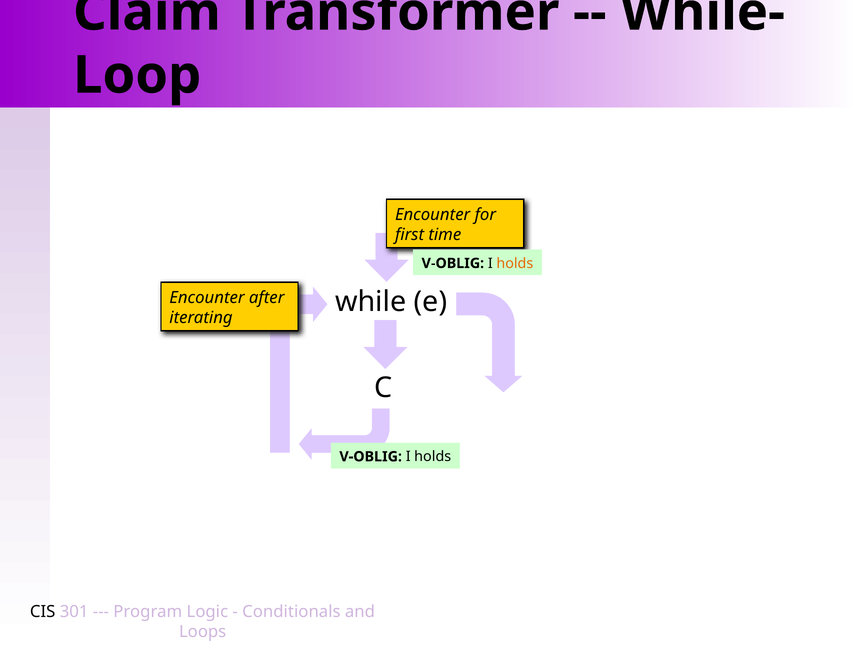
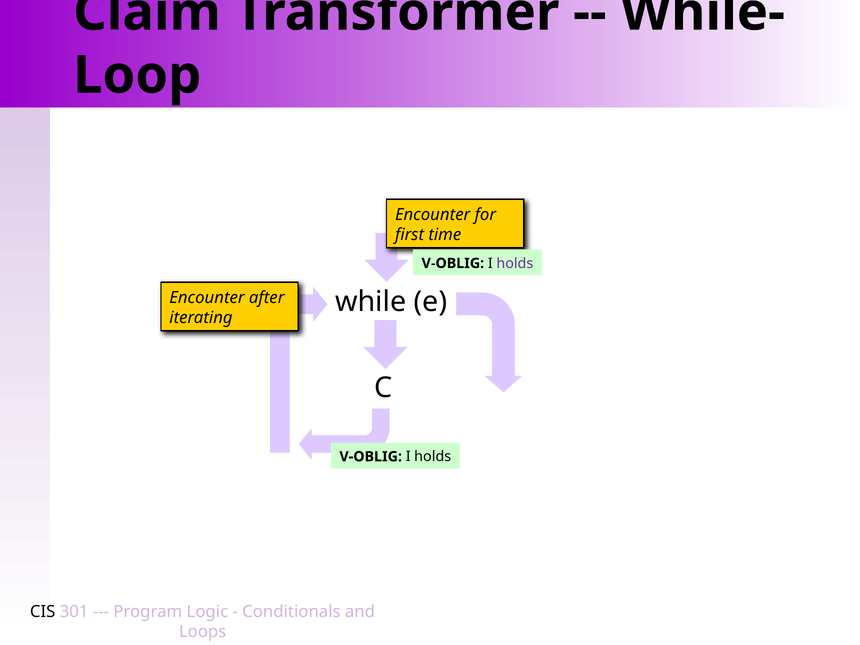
holds colour: orange -> purple (515, 263)
